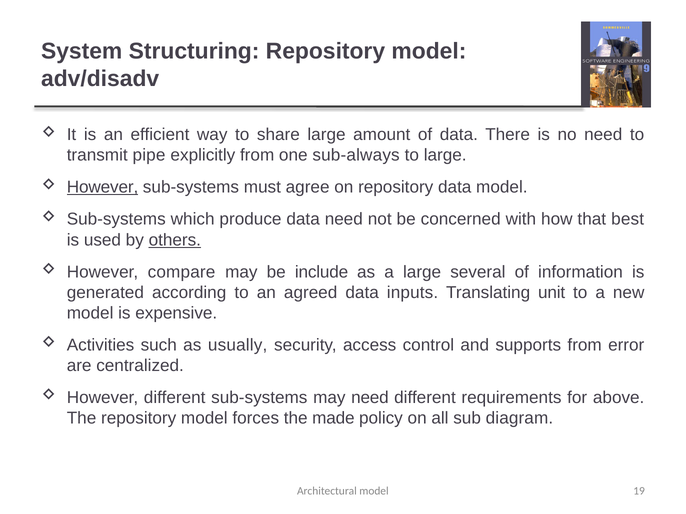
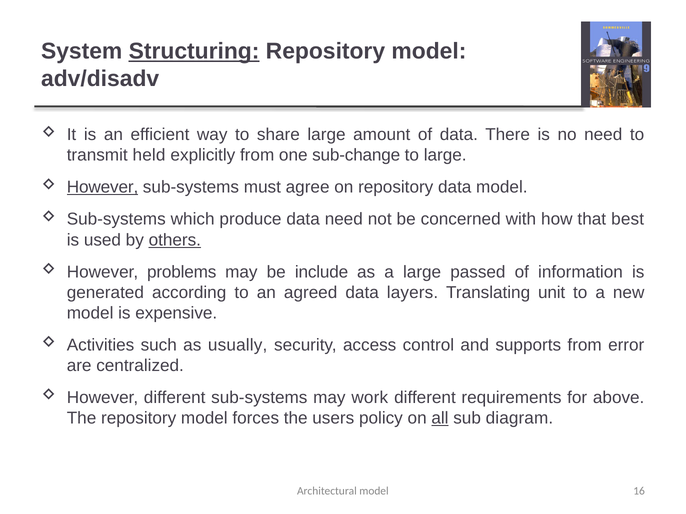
Structuring underline: none -> present (194, 51)
pipe: pipe -> held (149, 155)
sub-always: sub-always -> sub-change (356, 155)
compare: compare -> problems (182, 272)
several: several -> passed (478, 272)
inputs: inputs -> layers (413, 293)
may need: need -> work (370, 398)
made: made -> users (333, 419)
all underline: none -> present (440, 419)
19: 19 -> 16 (639, 491)
